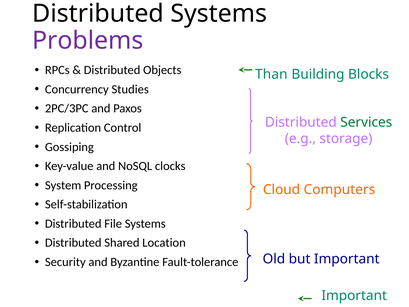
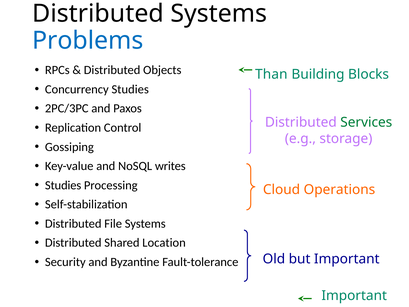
Problems colour: purple -> blue (88, 41)
clocks: clocks -> writes (170, 166)
System: System -> Studies (63, 185)
Computers: Computers -> Operations (339, 190)
